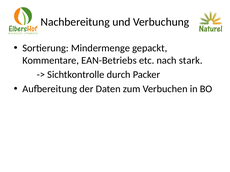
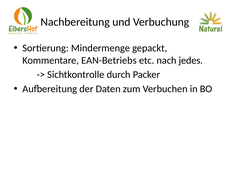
stark: stark -> jedes (191, 61)
